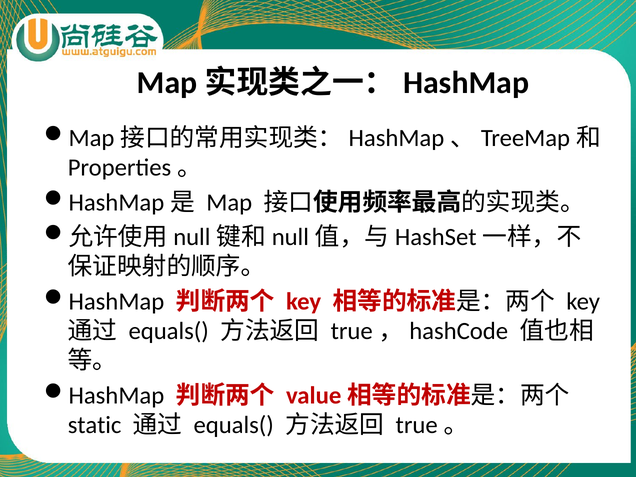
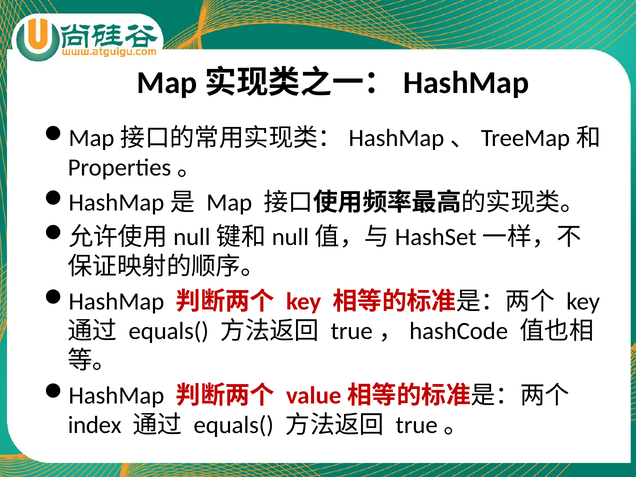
static: static -> index (95, 425)
